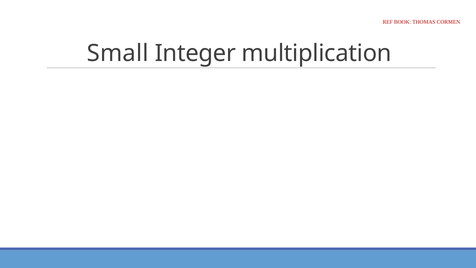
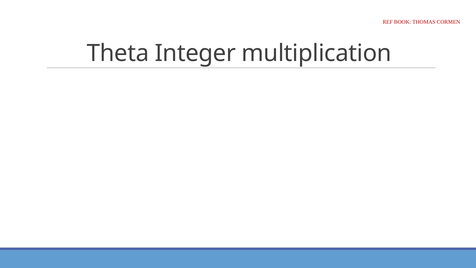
Small: Small -> Theta (118, 53)
